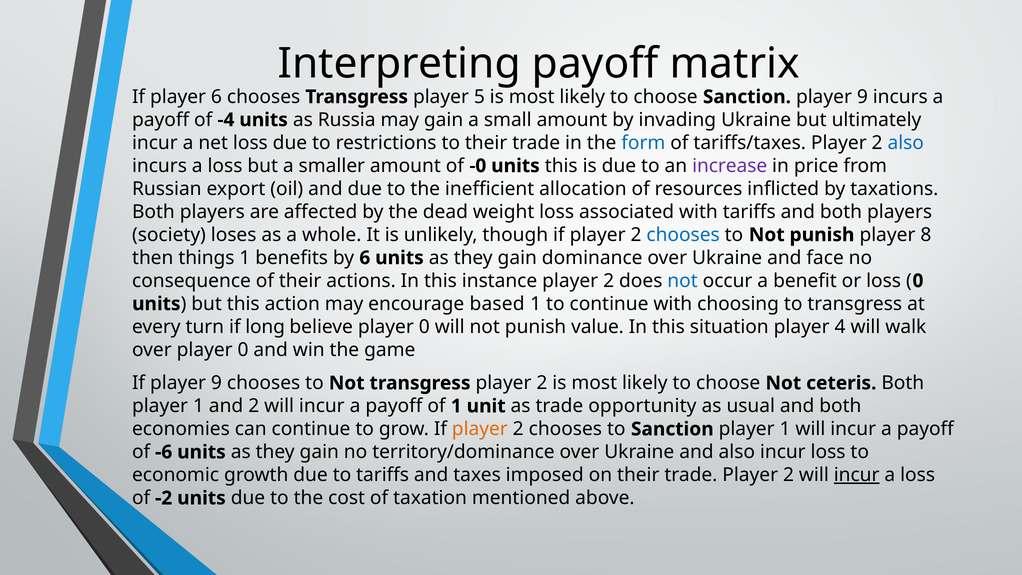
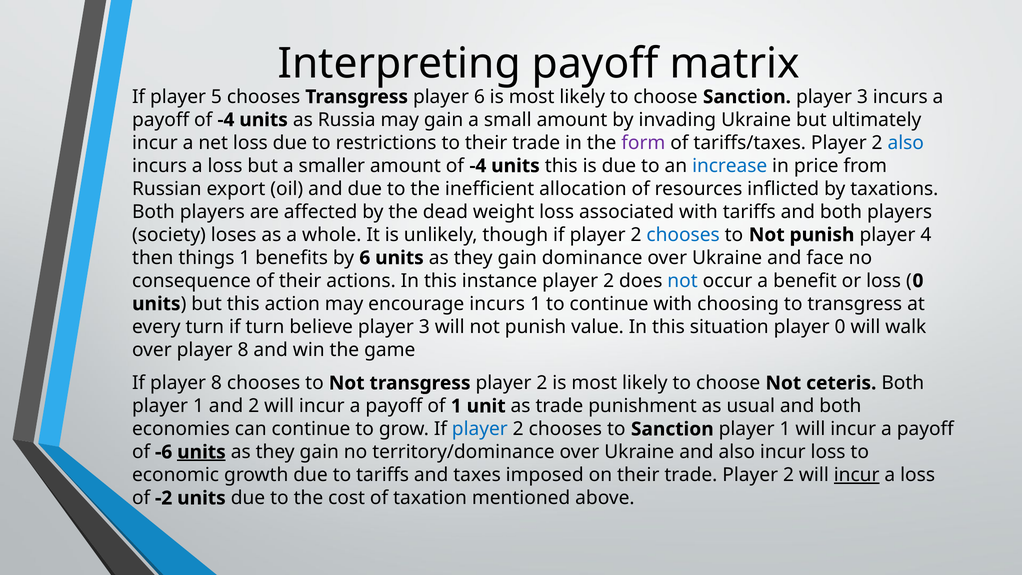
player 6: 6 -> 5 (216, 97)
player 5: 5 -> 6 (479, 97)
Sanction player 9: 9 -> 3 (862, 97)
form colour: blue -> purple (643, 143)
amount of -0: -0 -> -4 (478, 166)
increase colour: purple -> blue (730, 166)
8: 8 -> 4 (926, 235)
encourage based: based -> incurs (497, 304)
if long: long -> turn (265, 327)
believe player 0: 0 -> 3 (424, 327)
player 4: 4 -> 0 (840, 327)
over player 0: 0 -> 8 (243, 350)
If player 9: 9 -> 8 (216, 383)
opportunity: opportunity -> punishment (642, 406)
player colour: orange -> blue (480, 429)
units underline: none -> present (201, 452)
